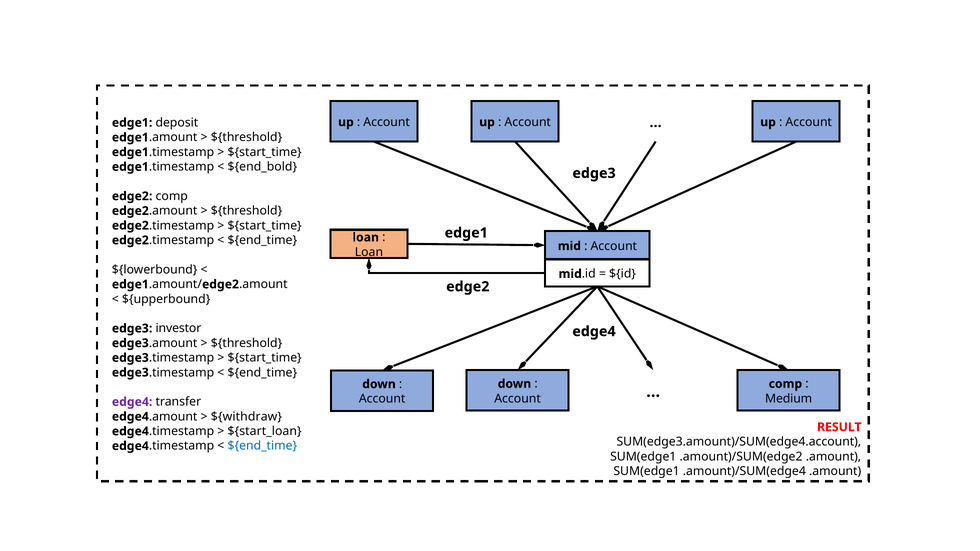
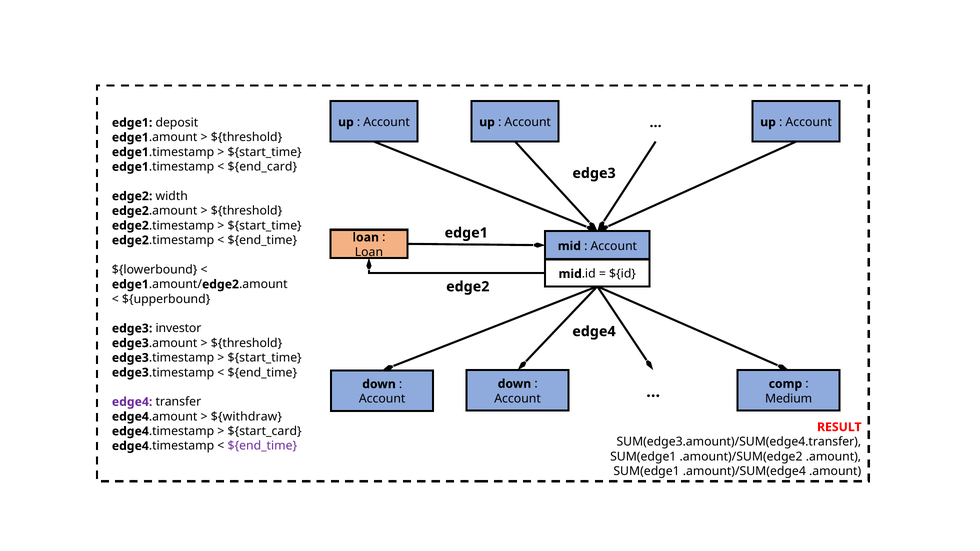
${end_bold: ${end_bold -> ${end_card (262, 167)
edge2 comp: comp -> width (172, 196)
${start_loan: ${start_loan -> ${start_card (265, 431)
SUM(edge3.amount)/SUM(edge4.account: SUM(edge3.amount)/SUM(edge4.account -> SUM(edge3.amount)/SUM(edge4.transfer (739, 442)
${end_time colour: blue -> purple (262, 446)
